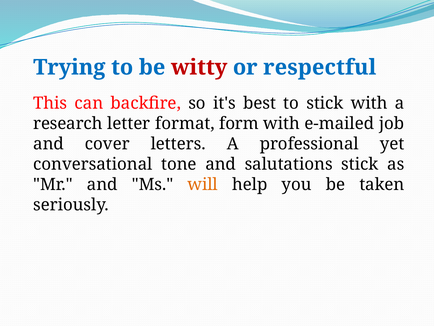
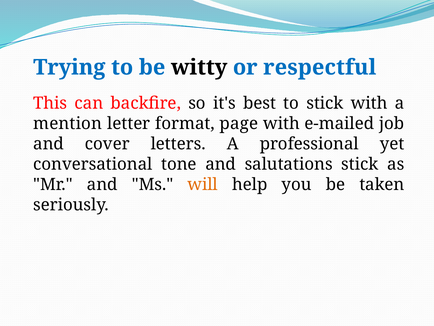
witty colour: red -> black (199, 67)
research: research -> mention (68, 123)
form: form -> page (239, 123)
